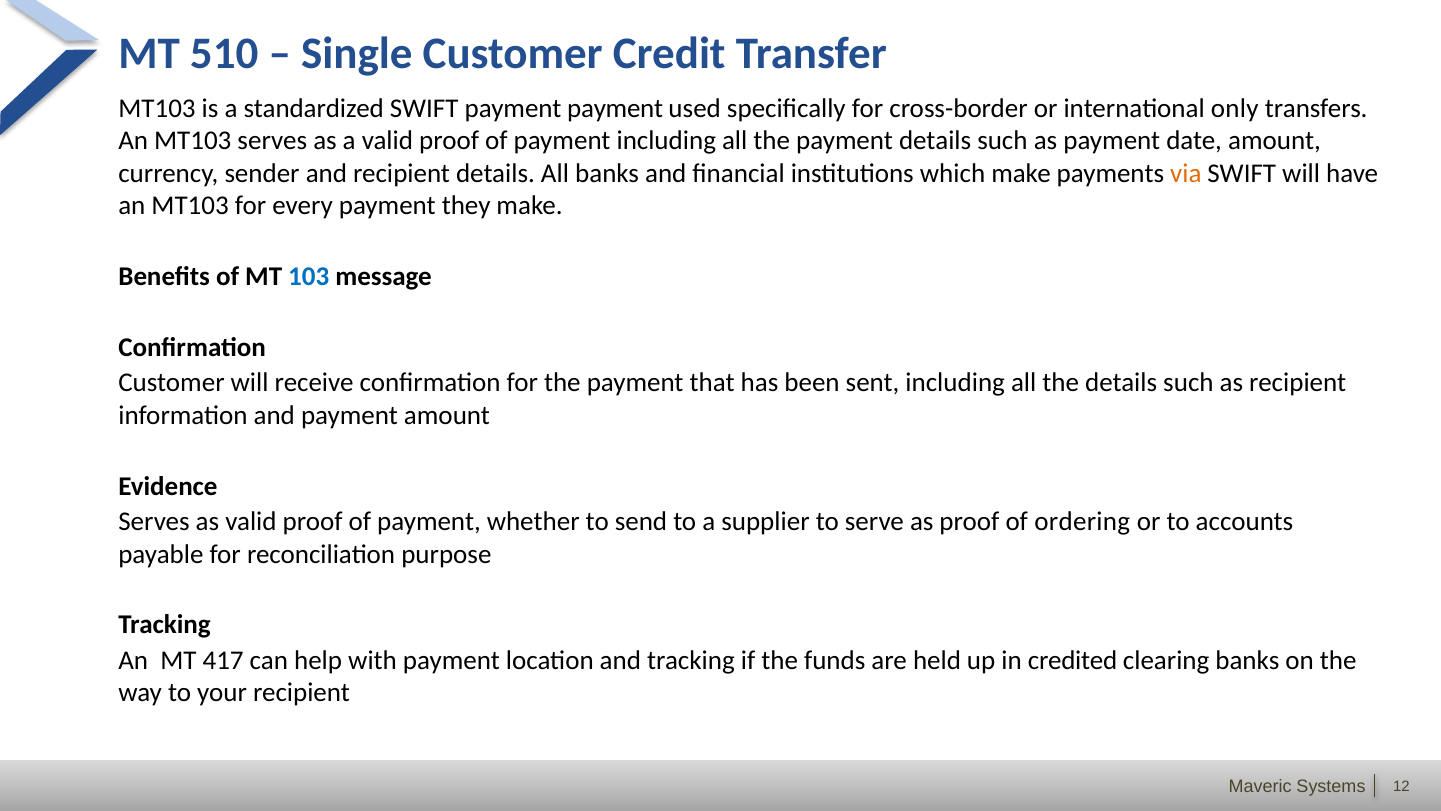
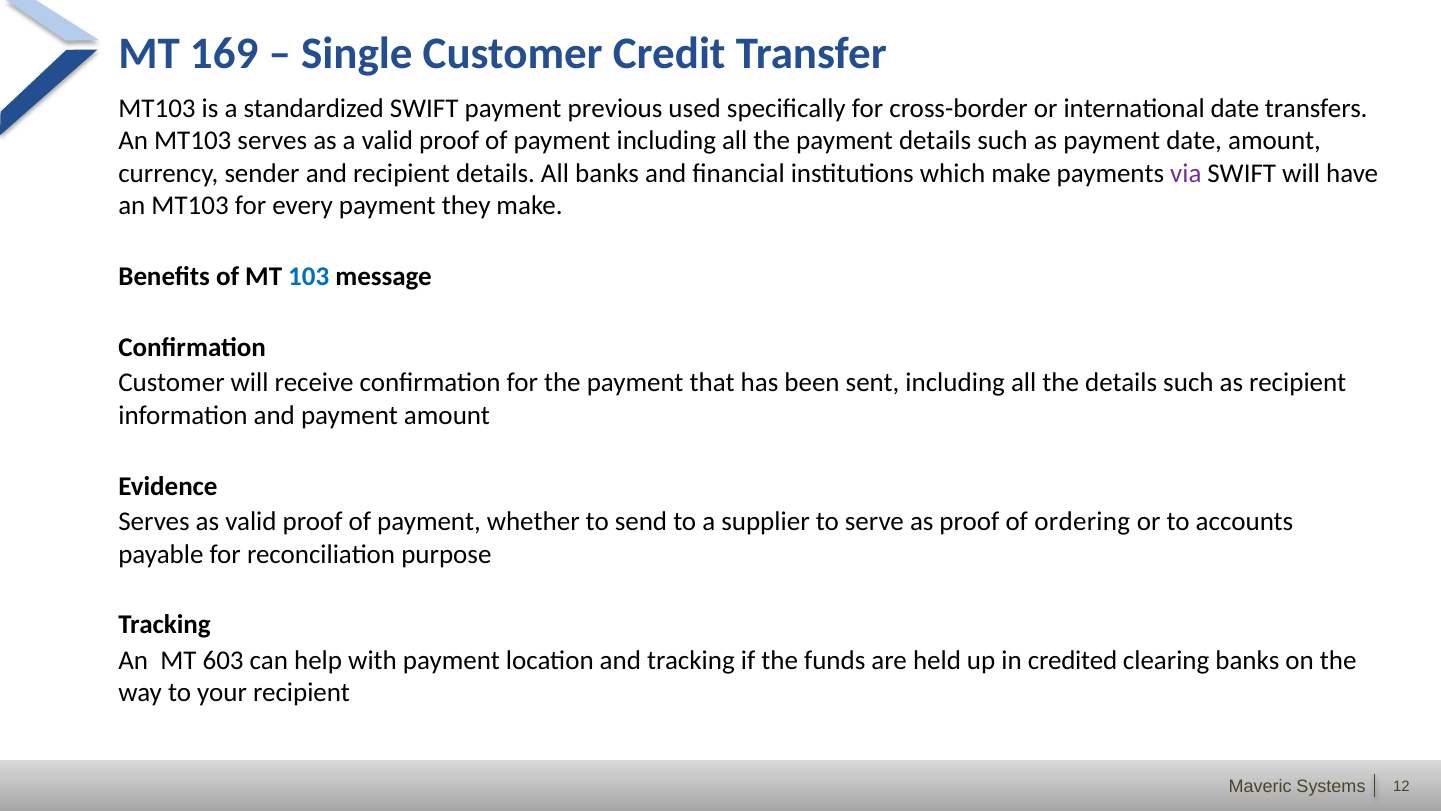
510: 510 -> 169 (224, 54)
payment payment: payment -> previous (615, 108)
international only: only -> date (1235, 108)
via colour: orange -> purple (1186, 173)
417: 417 -> 603 (223, 660)
